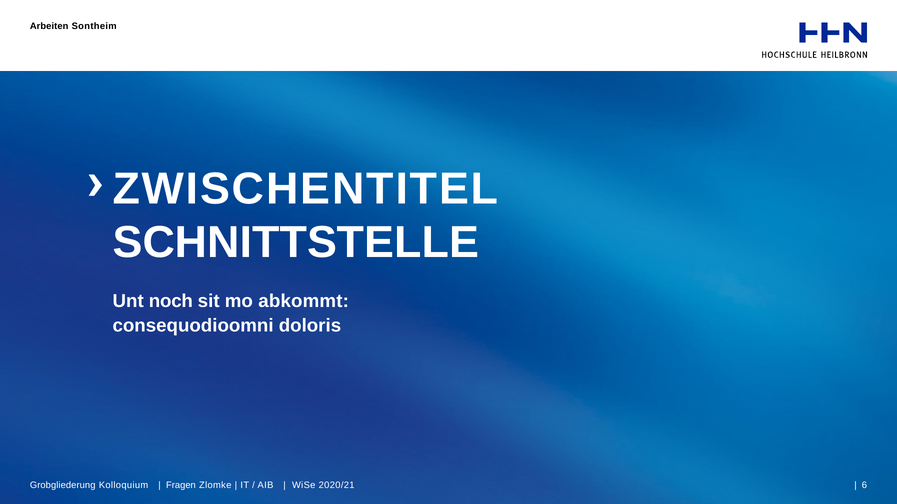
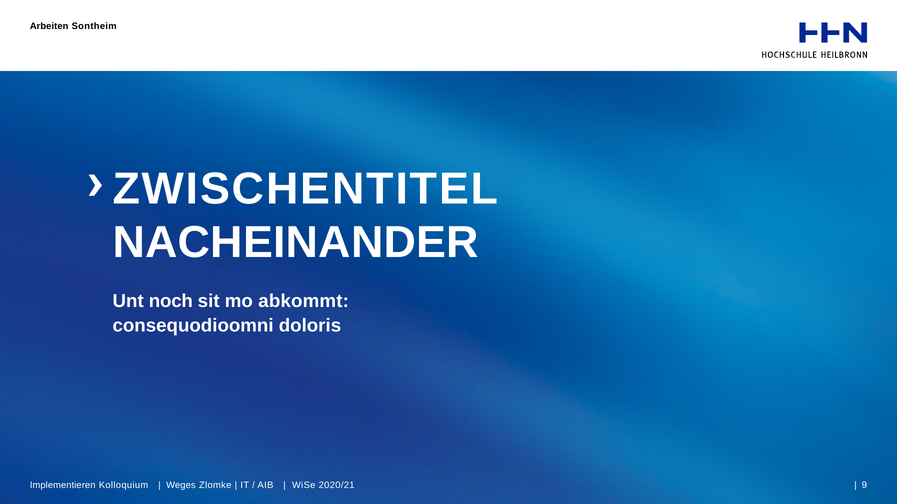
SCHNITTSTELLE: SCHNITTSTELLE -> NACHEINANDER (296, 243)
Grobgliederung: Grobgliederung -> Implementieren (63, 486)
Fragen: Fragen -> Weges (181, 486)
6: 6 -> 9 (864, 486)
